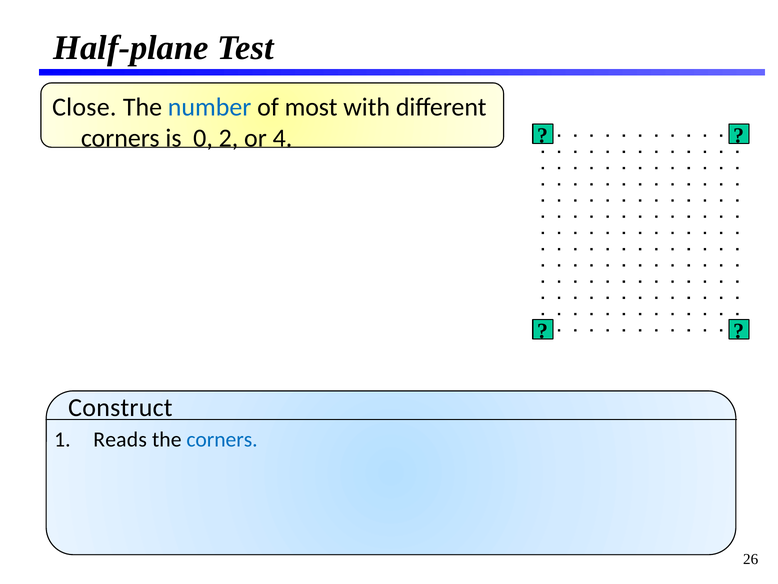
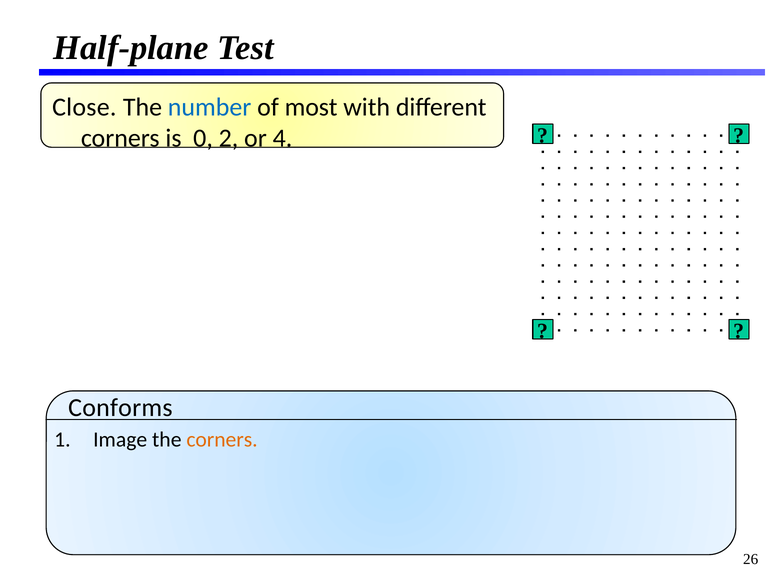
Construct: Construct -> Conforms (120, 407)
Reads: Reads -> Image (120, 439)
corners colour: blue -> orange (222, 439)
